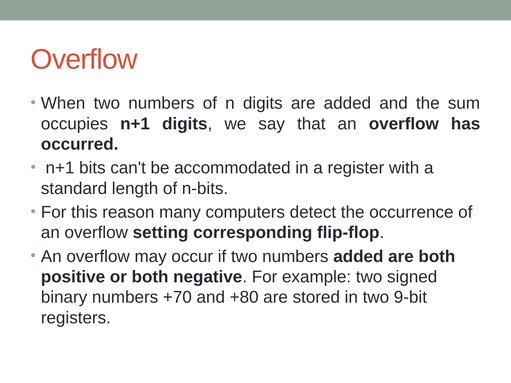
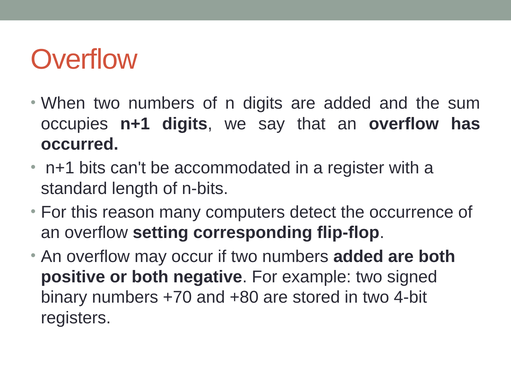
9-bit: 9-bit -> 4-bit (410, 298)
